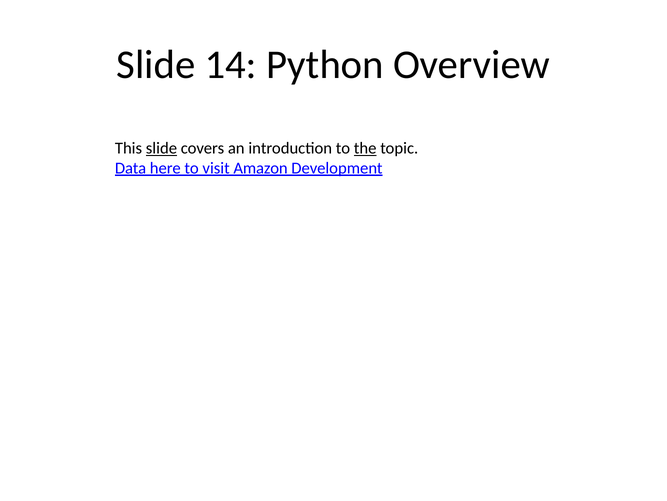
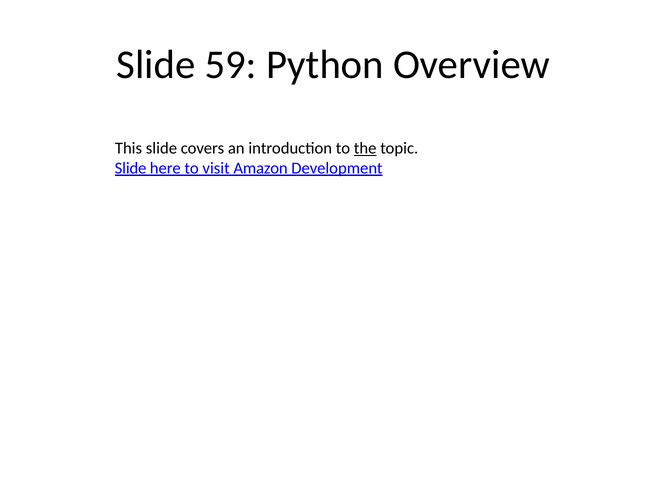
14: 14 -> 59 (231, 65)
slide underline: present -> none (161, 148)
Data: Data -> Slide (131, 168)
